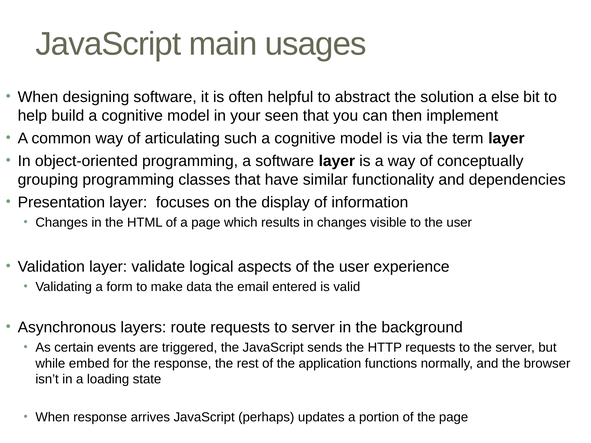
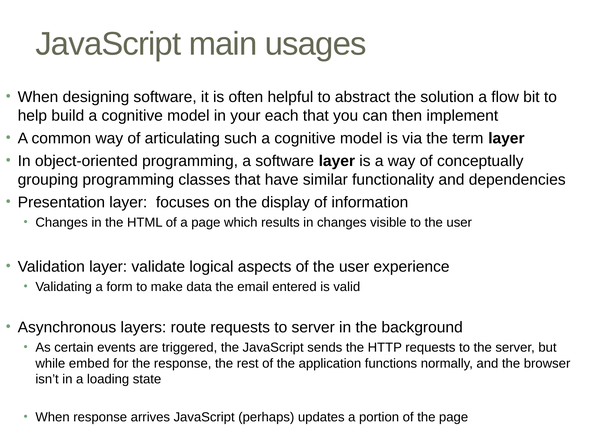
else: else -> flow (505, 97)
seen: seen -> each (282, 116)
